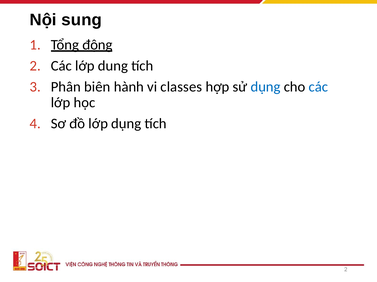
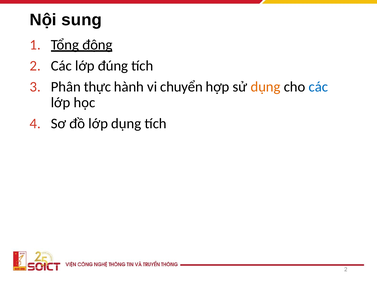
dung: dung -> đúng (113, 66)
biên: biên -> thực (97, 87)
classes: classes -> chuyển (181, 87)
dụng colour: blue -> orange (266, 87)
